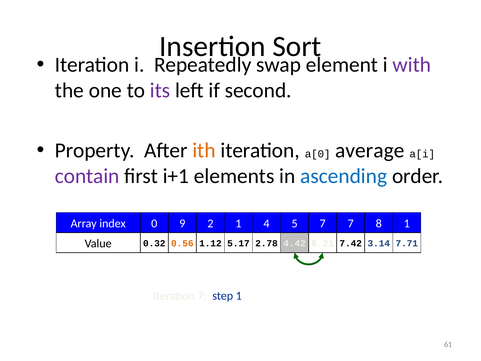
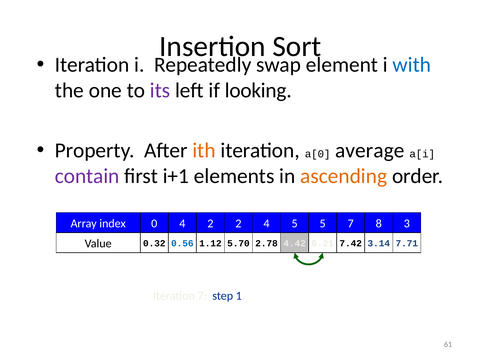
with colour: purple -> blue (412, 65)
second: second -> looking (258, 90)
ascending colour: blue -> orange (344, 176)
0 9: 9 -> 4 (182, 223)
2 1: 1 -> 2 (238, 223)
index 7: 7 -> 5 (323, 223)
8 1: 1 -> 3 (407, 223)
0.56 colour: orange -> blue (182, 243)
5.17: 5.17 -> 5.70 (238, 243)
